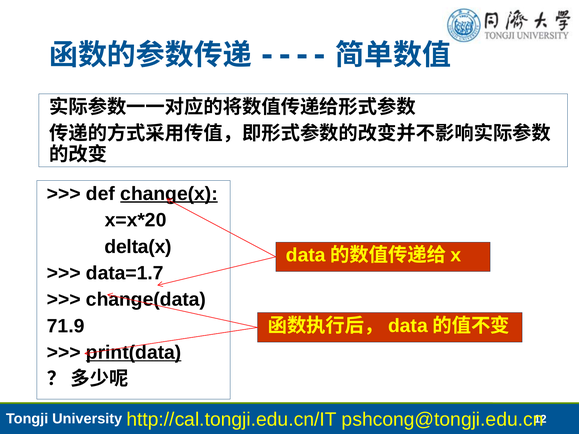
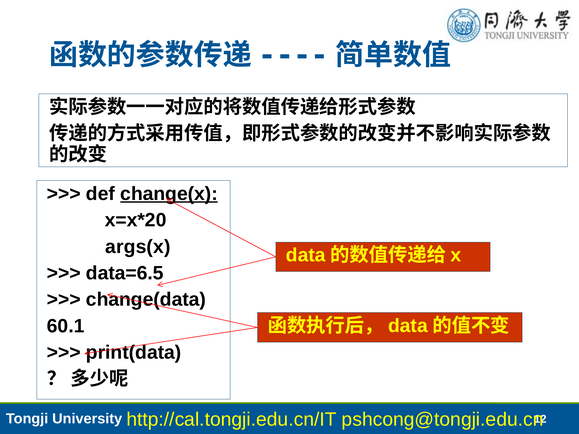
delta(x: delta(x -> args(x (138, 247)
data=1.7: data=1.7 -> data=6.5 (125, 273)
71.9: 71.9 -> 60.1 (66, 326)
print(data underline: present -> none (134, 353)
